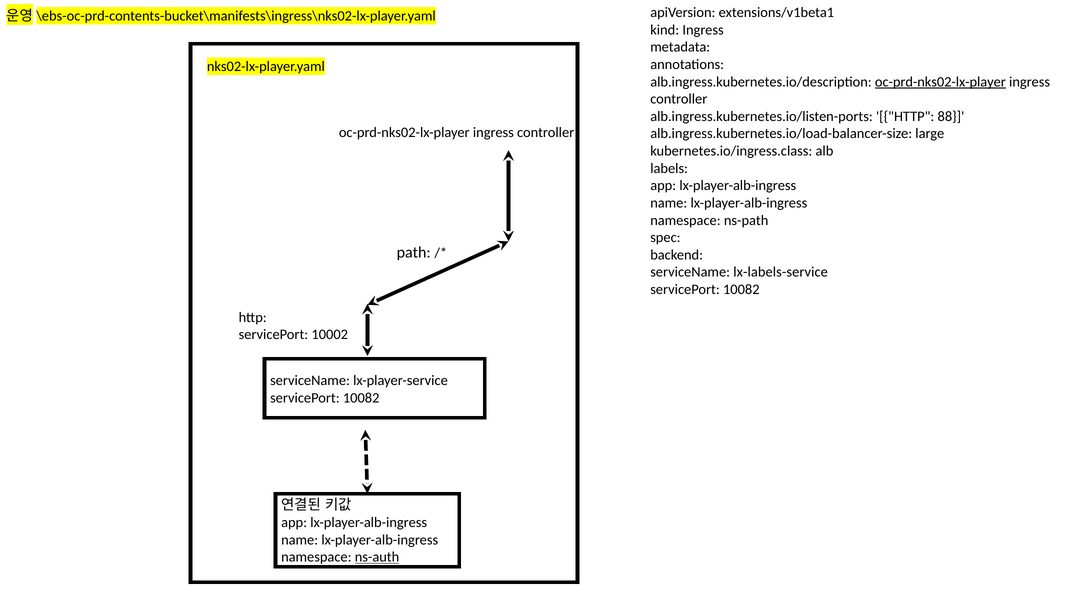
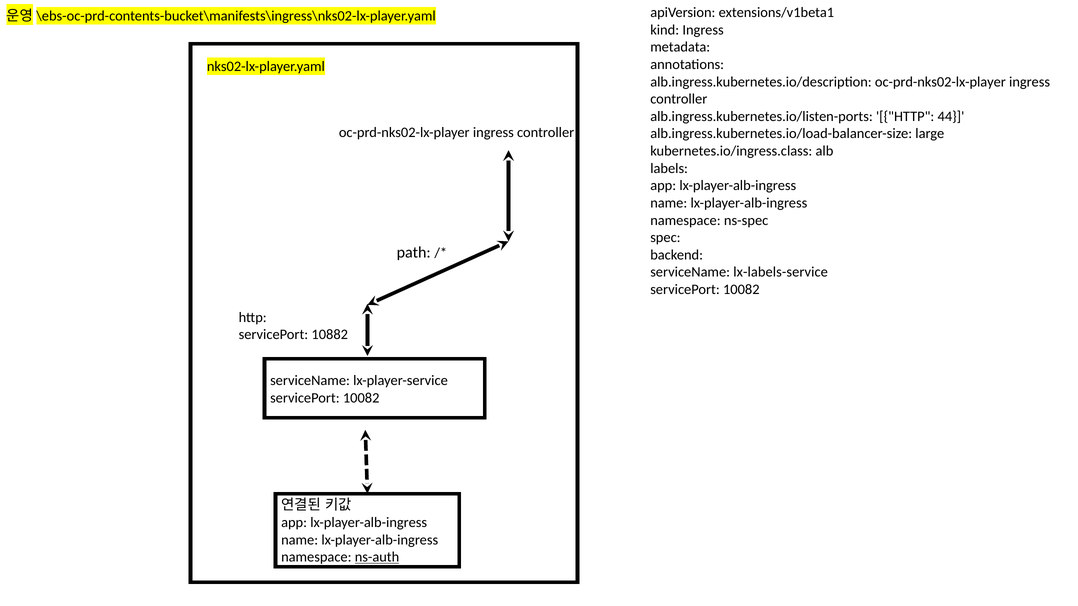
oc-prd-nks02-lx-player underline: present -> none (940, 82)
88: 88 -> 44 (951, 116)
ns-path: ns-path -> ns-spec (746, 220)
10002: 10002 -> 10882 (330, 335)
